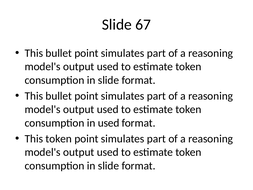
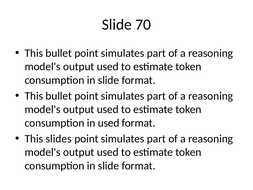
67: 67 -> 70 (143, 24)
This token: token -> slides (59, 139)
